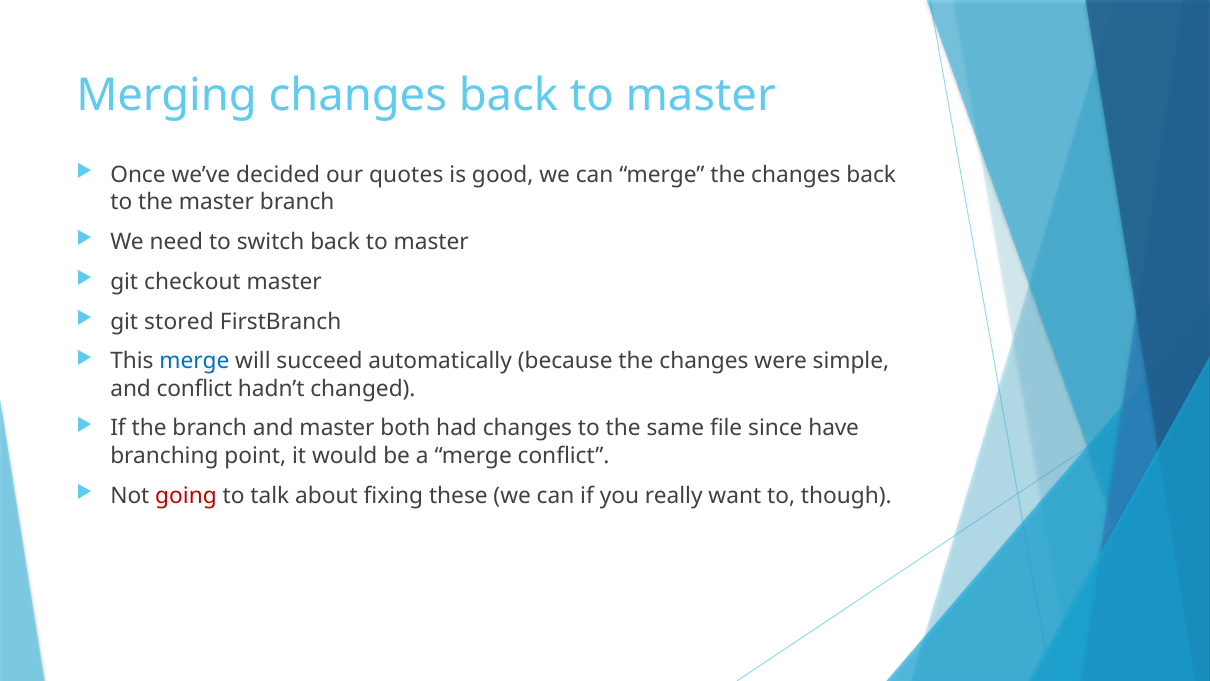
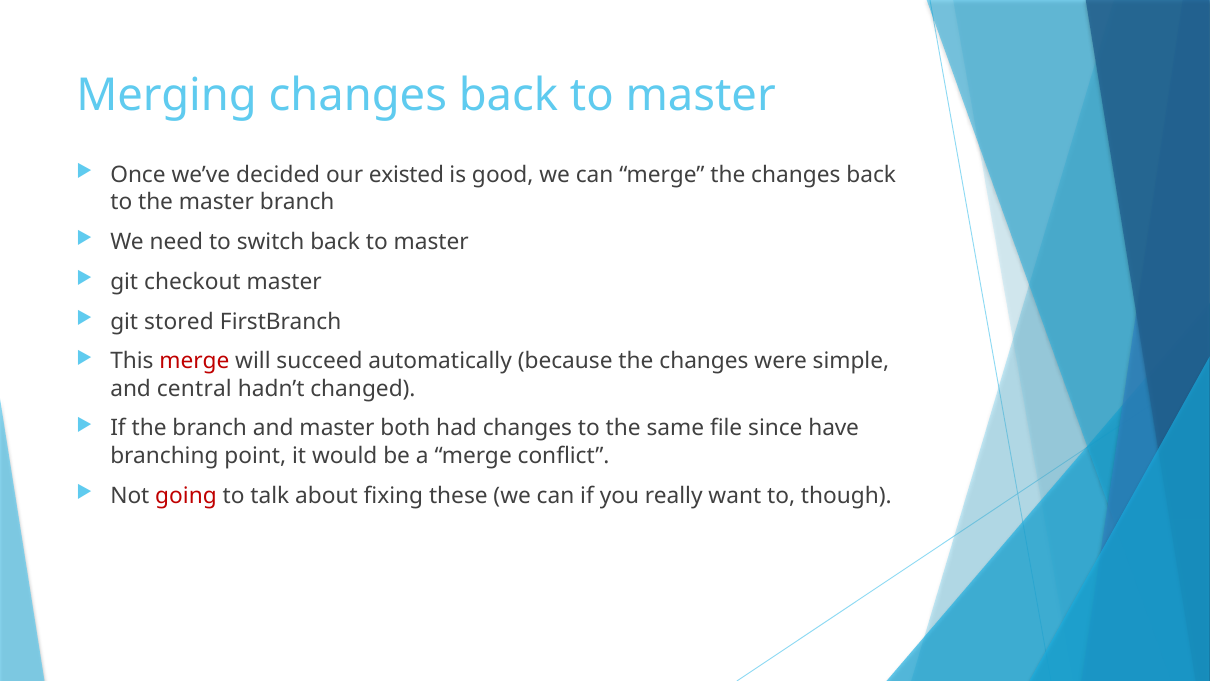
quotes: quotes -> existed (406, 175)
merge colour: blue -> red (194, 361)
and conflict: conflict -> central (194, 388)
